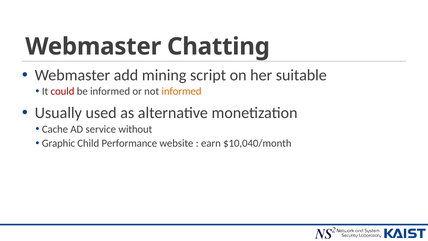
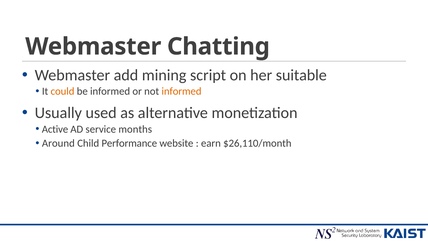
could colour: red -> orange (62, 91)
Cache: Cache -> Active (55, 129)
without: without -> months (135, 129)
Graphic: Graphic -> Around (58, 143)
$10,040/month: $10,040/month -> $26,110/month (257, 143)
